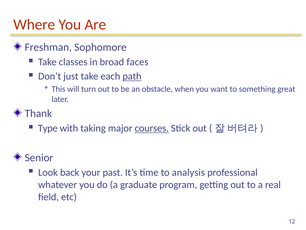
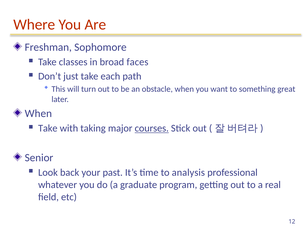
path underline: present -> none (132, 76)
Thank: Thank -> When (38, 113)
Type: Type -> Take (48, 128)
